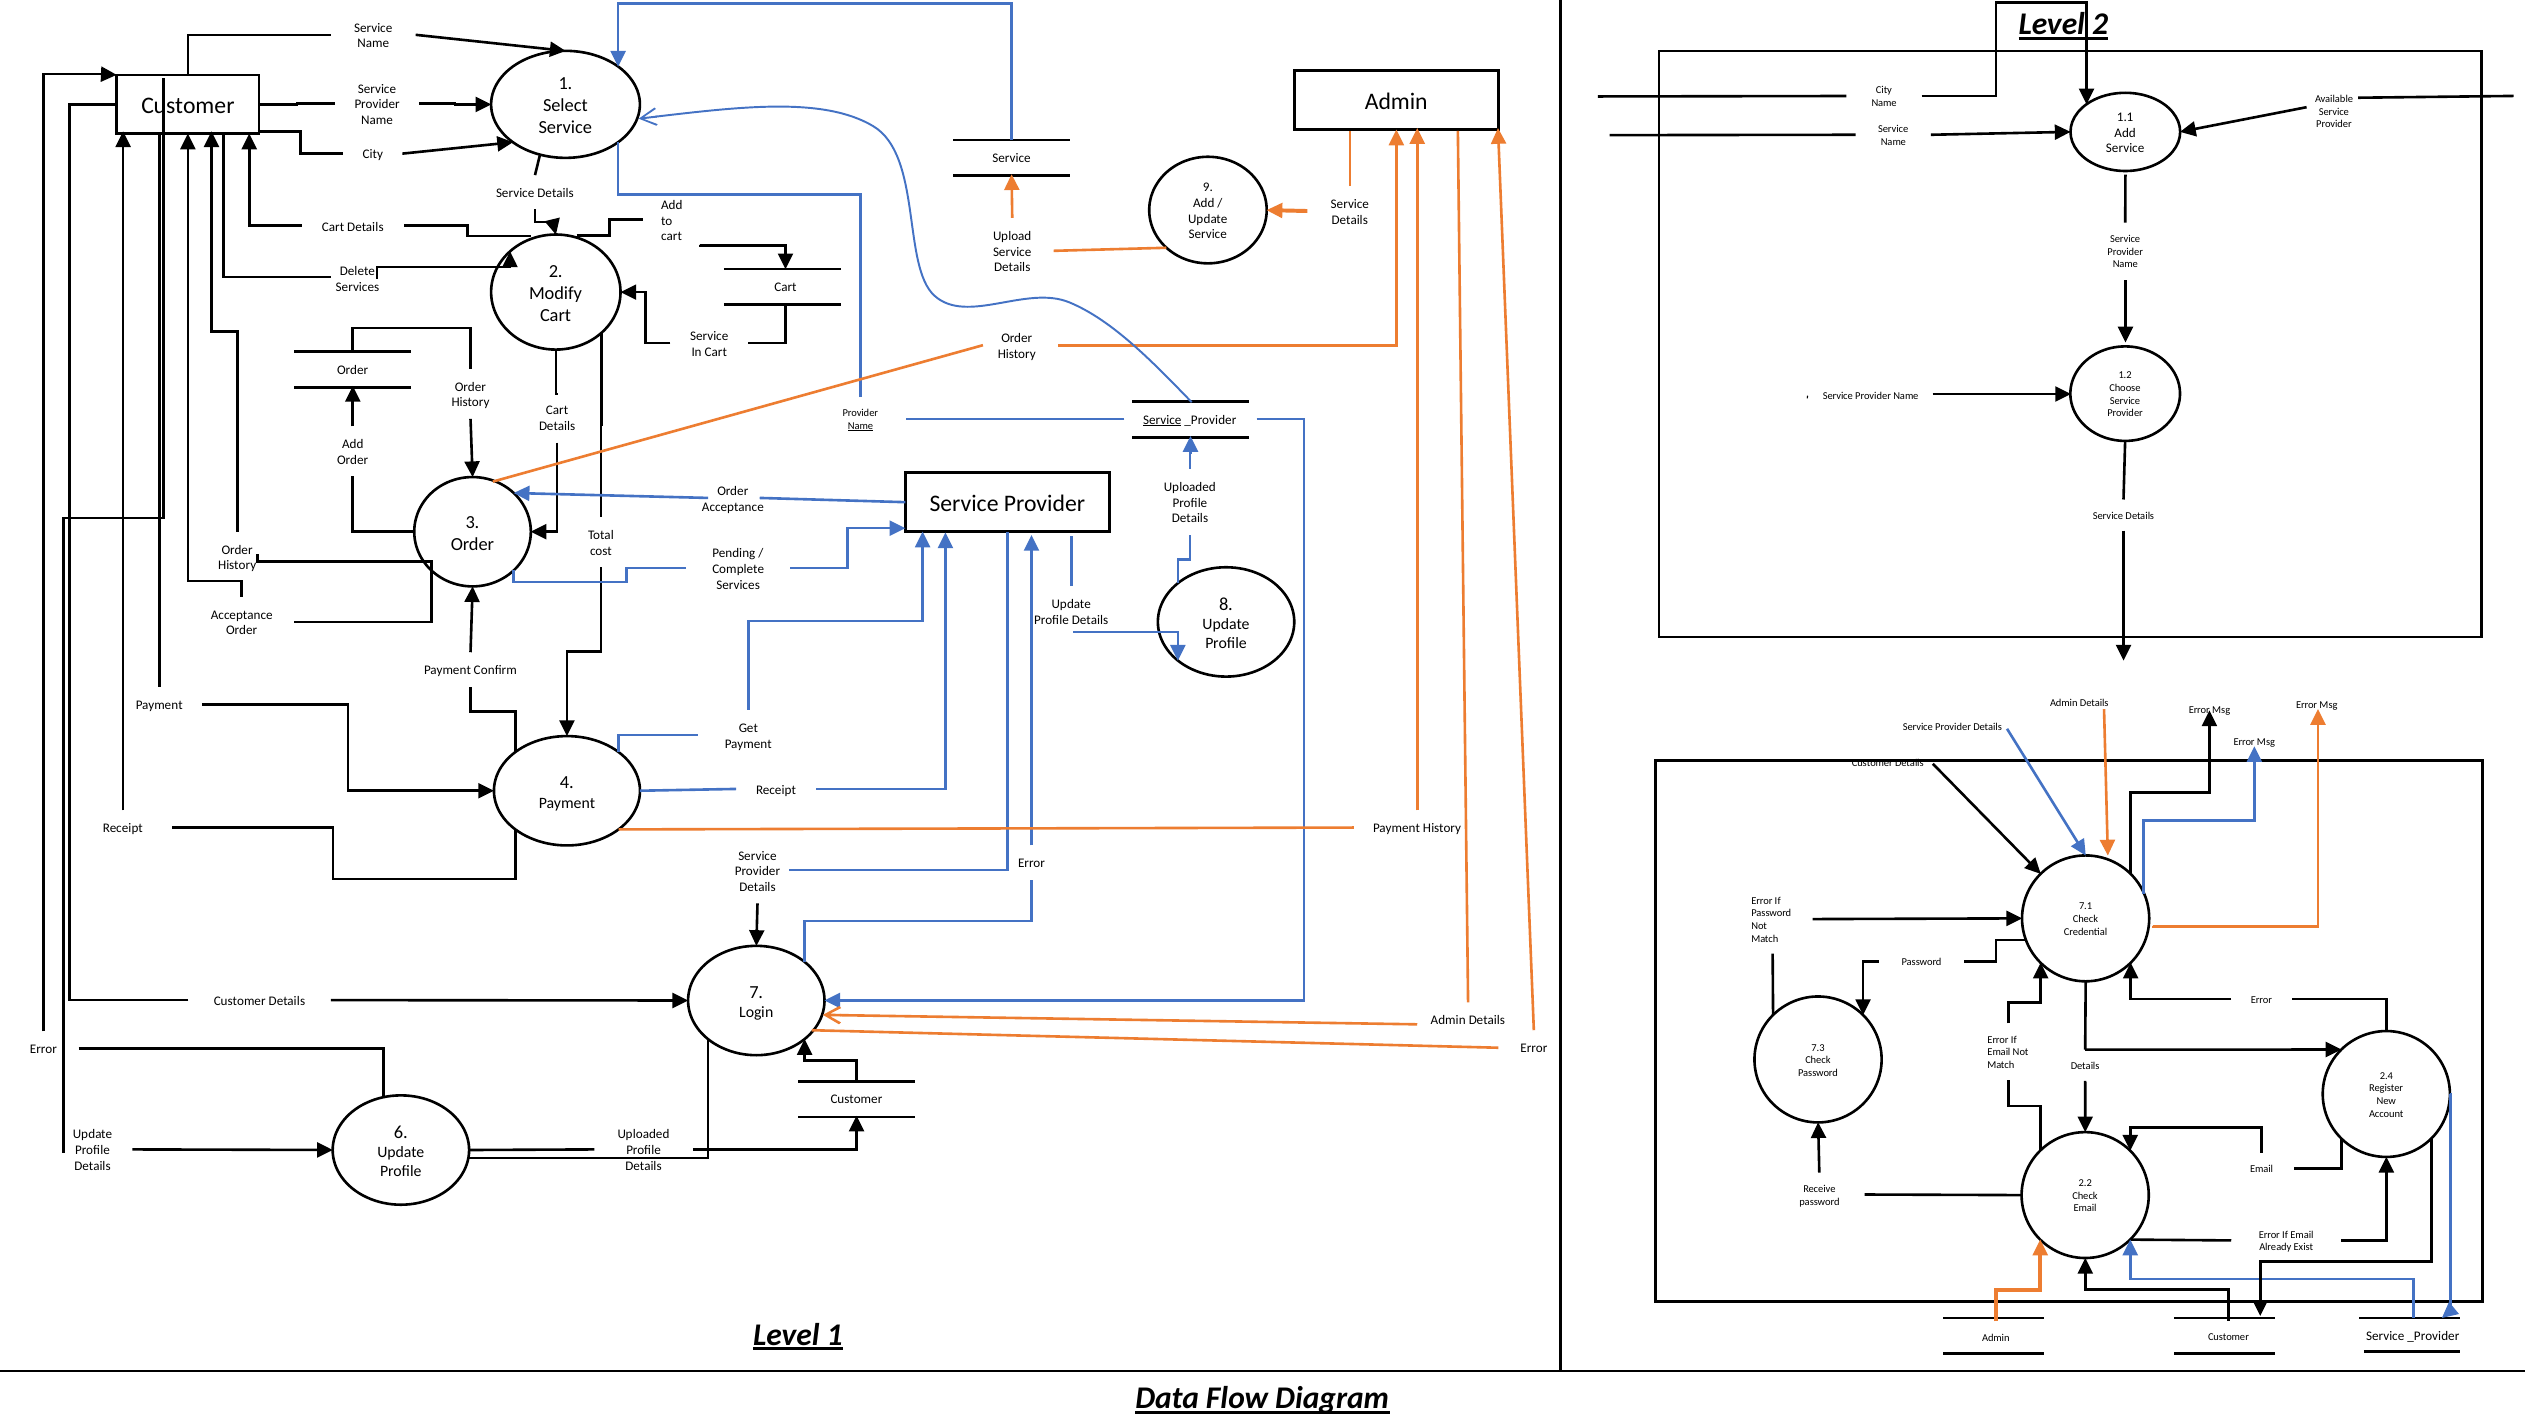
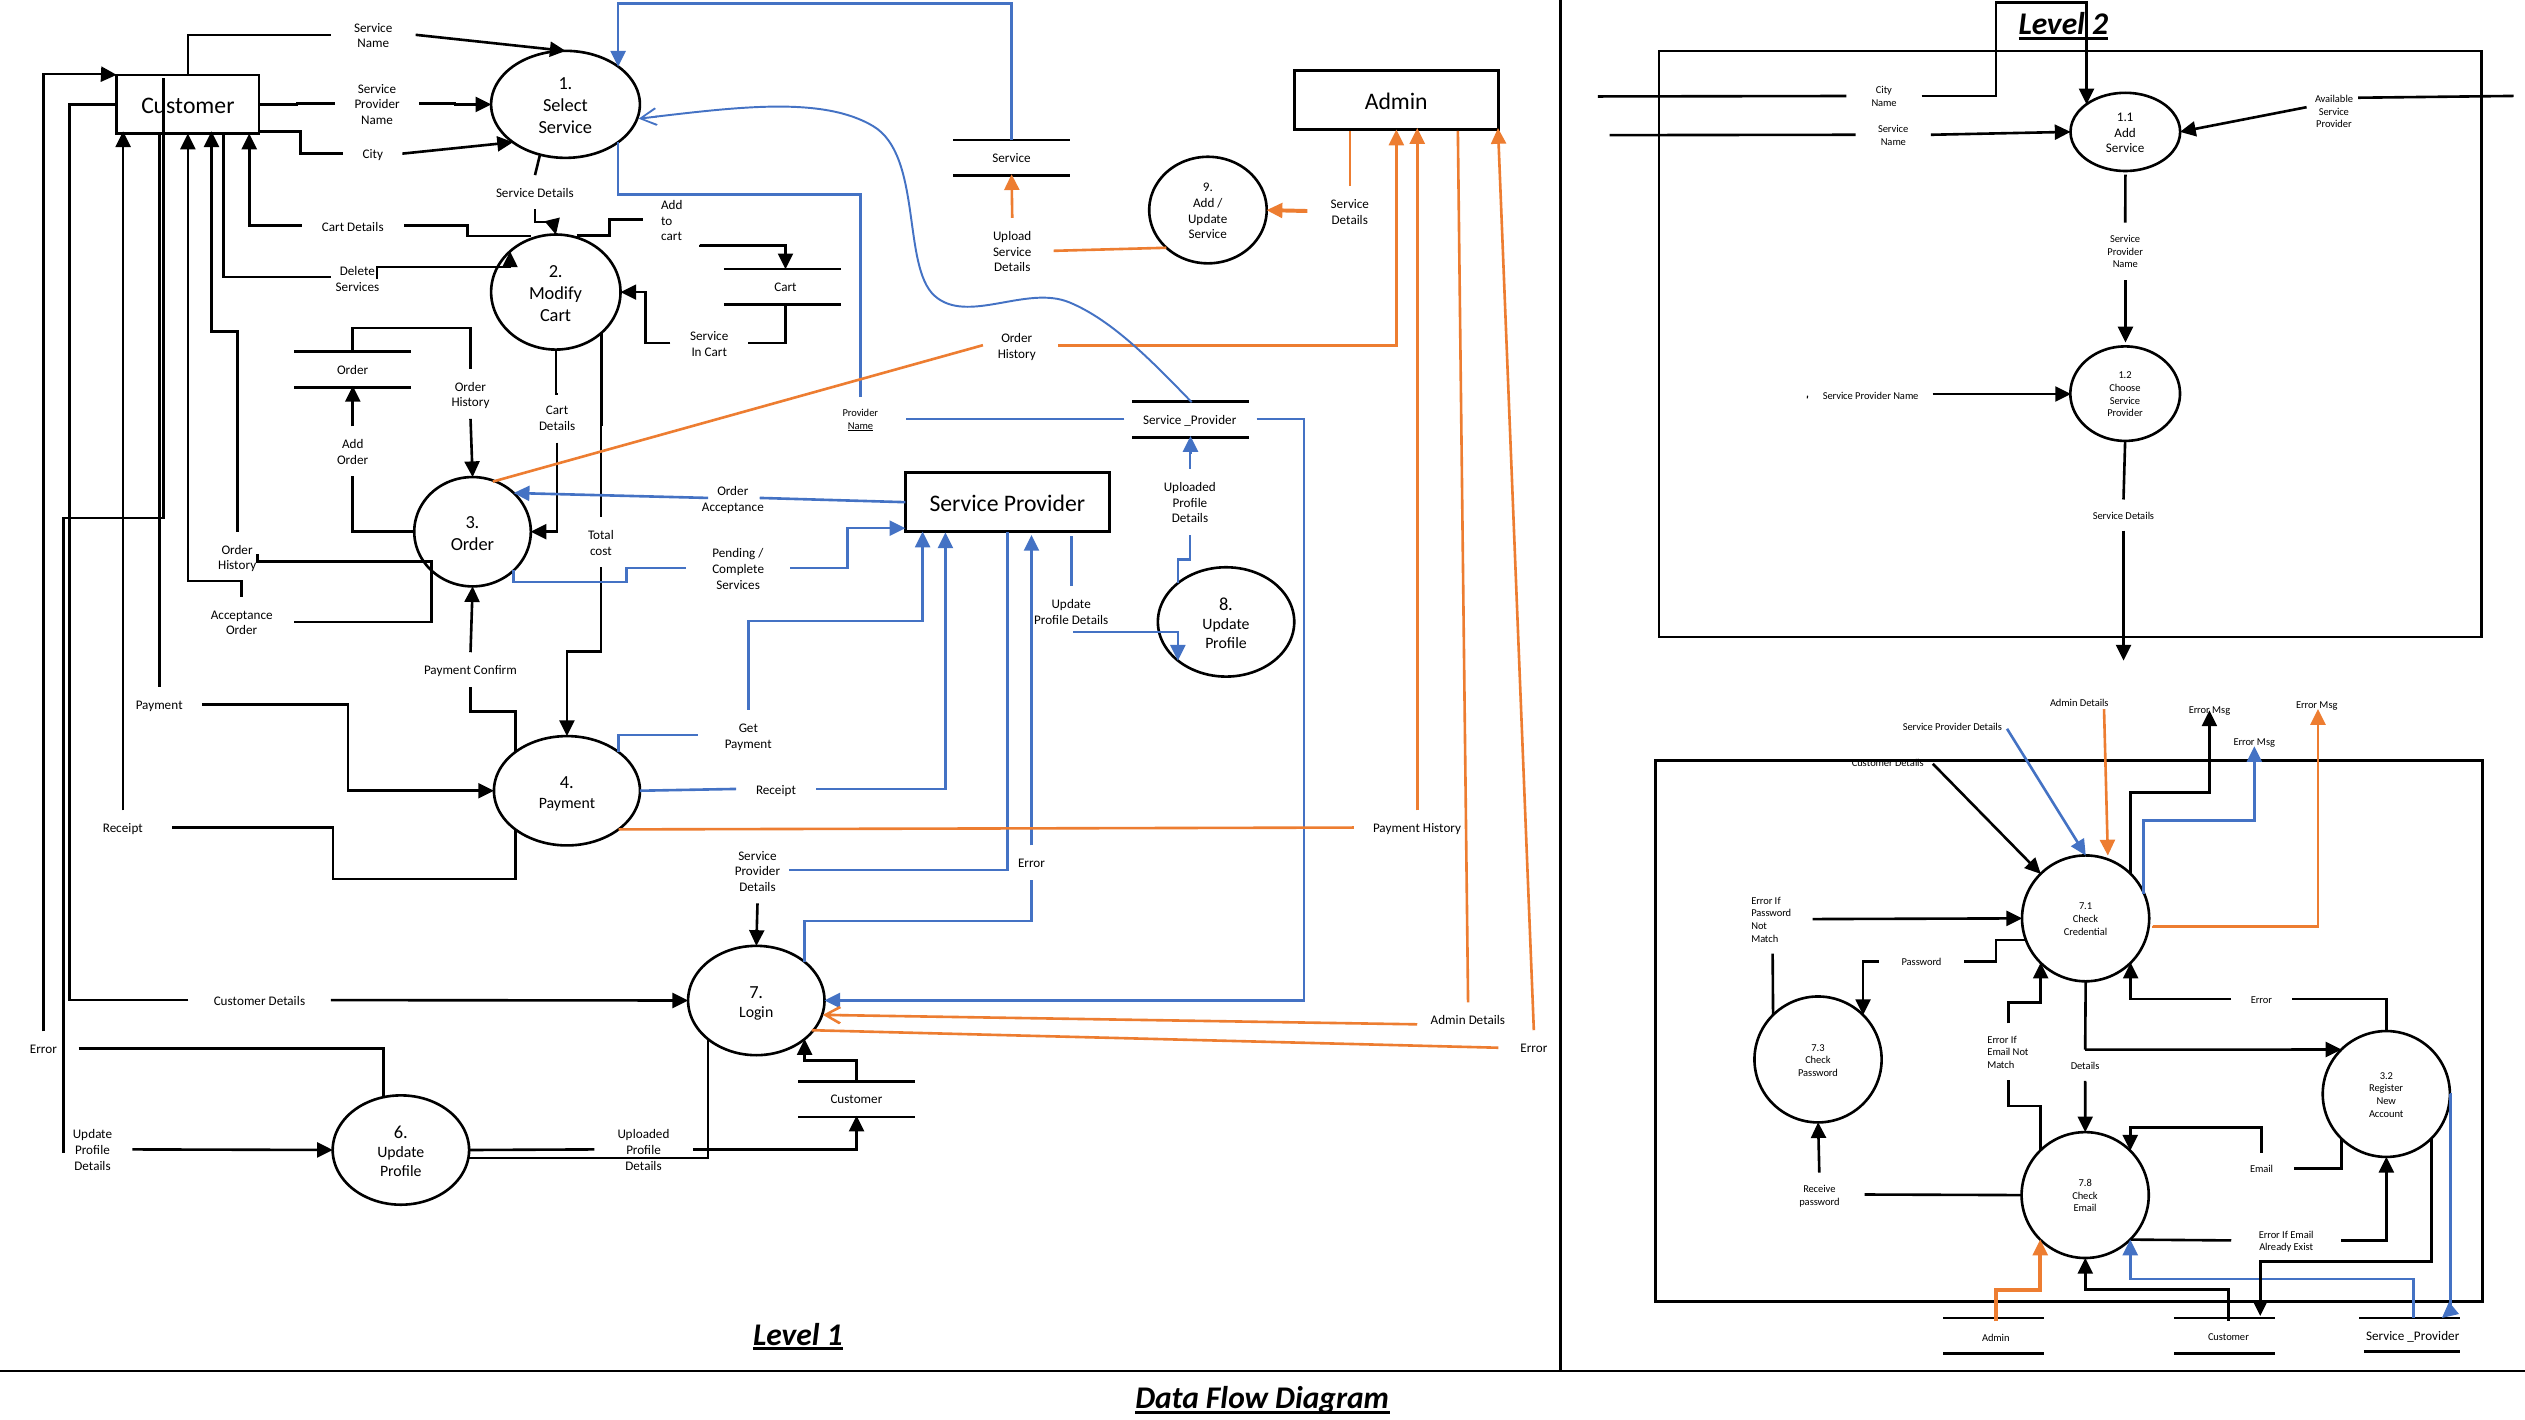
Service underline: present -> none (1162, 420)
2.4: 2.4 -> 3.2 (2386, 1076)
2.2: 2.2 -> 7.8 (2085, 1183)
